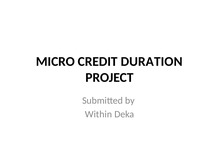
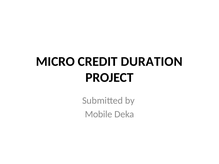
Within: Within -> Mobile (99, 114)
